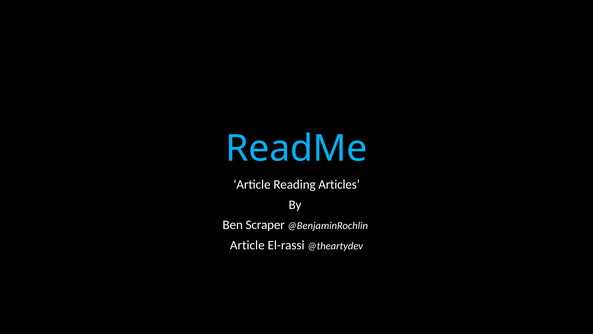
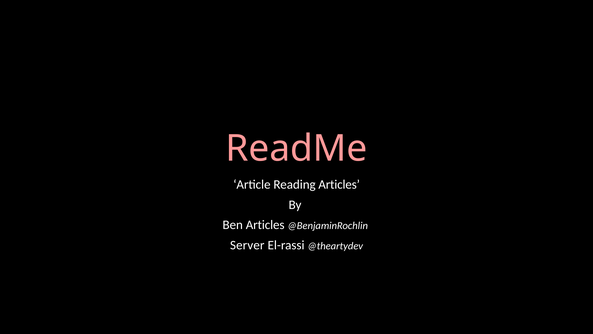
ReadMe colour: light blue -> pink (296, 148)
Ben Scraper: Scraper -> Articles (265, 225)
Article: Article -> Server (247, 245)
